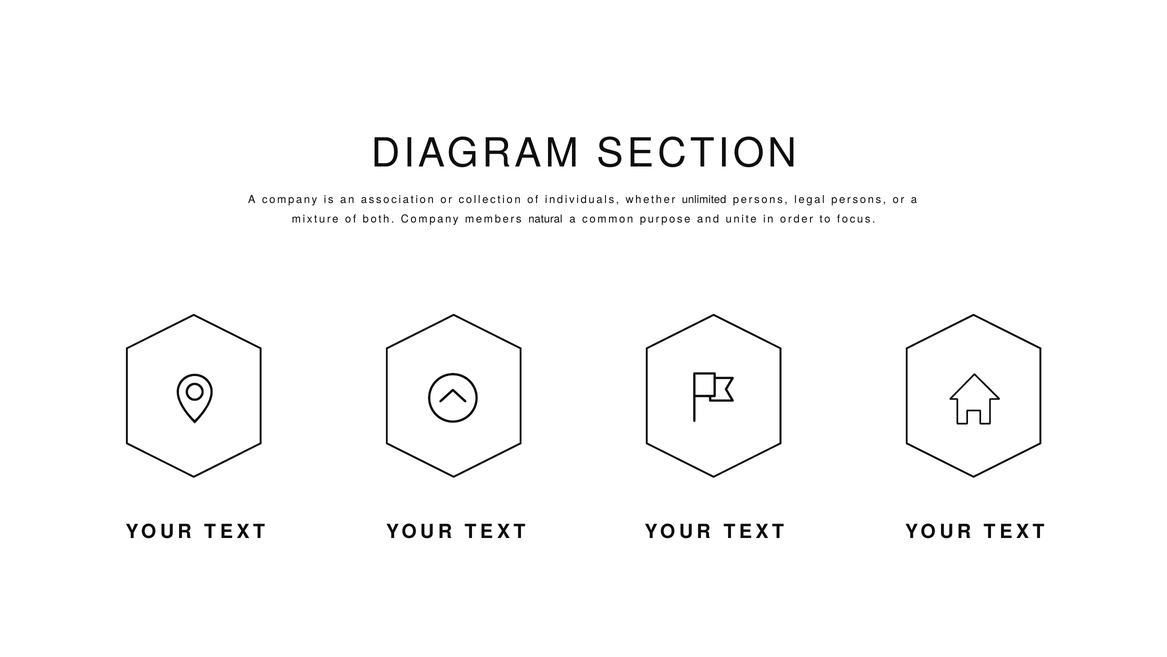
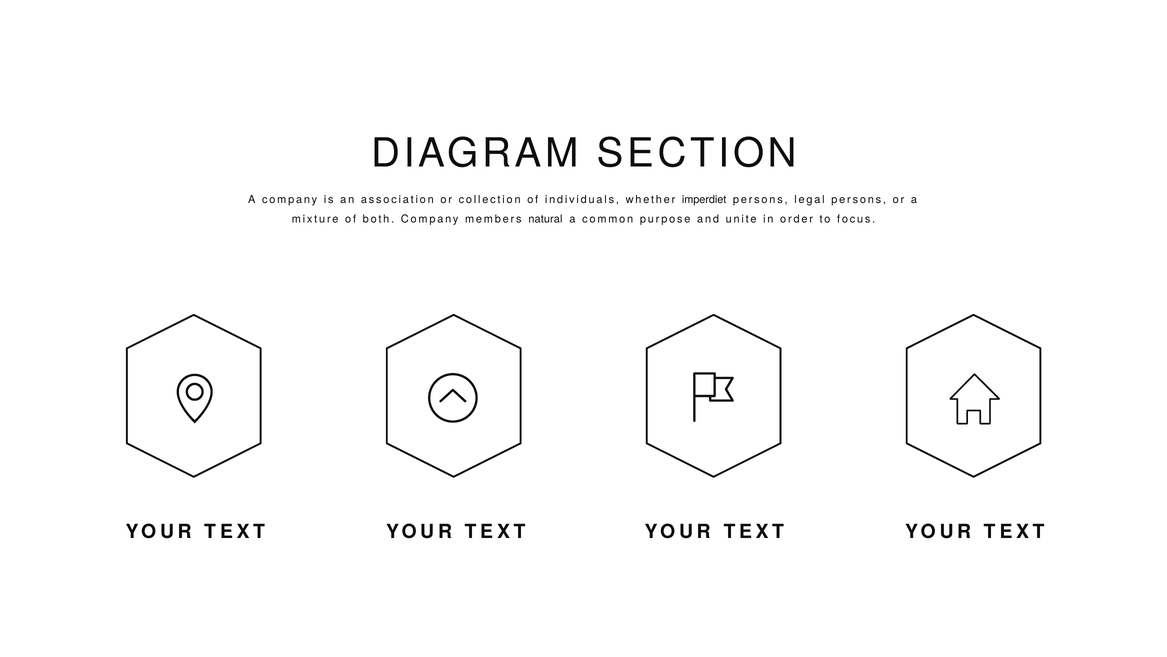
unlimited: unlimited -> imperdiet (704, 199)
